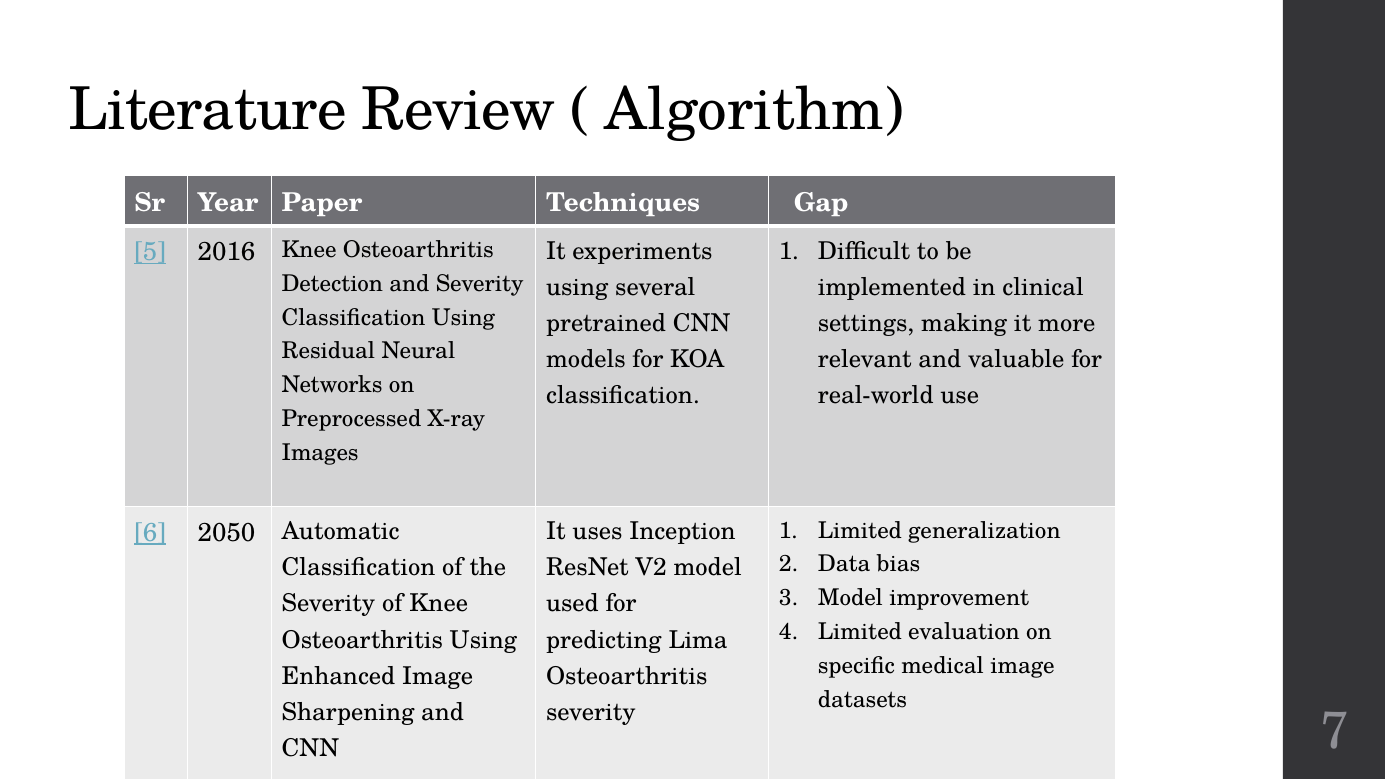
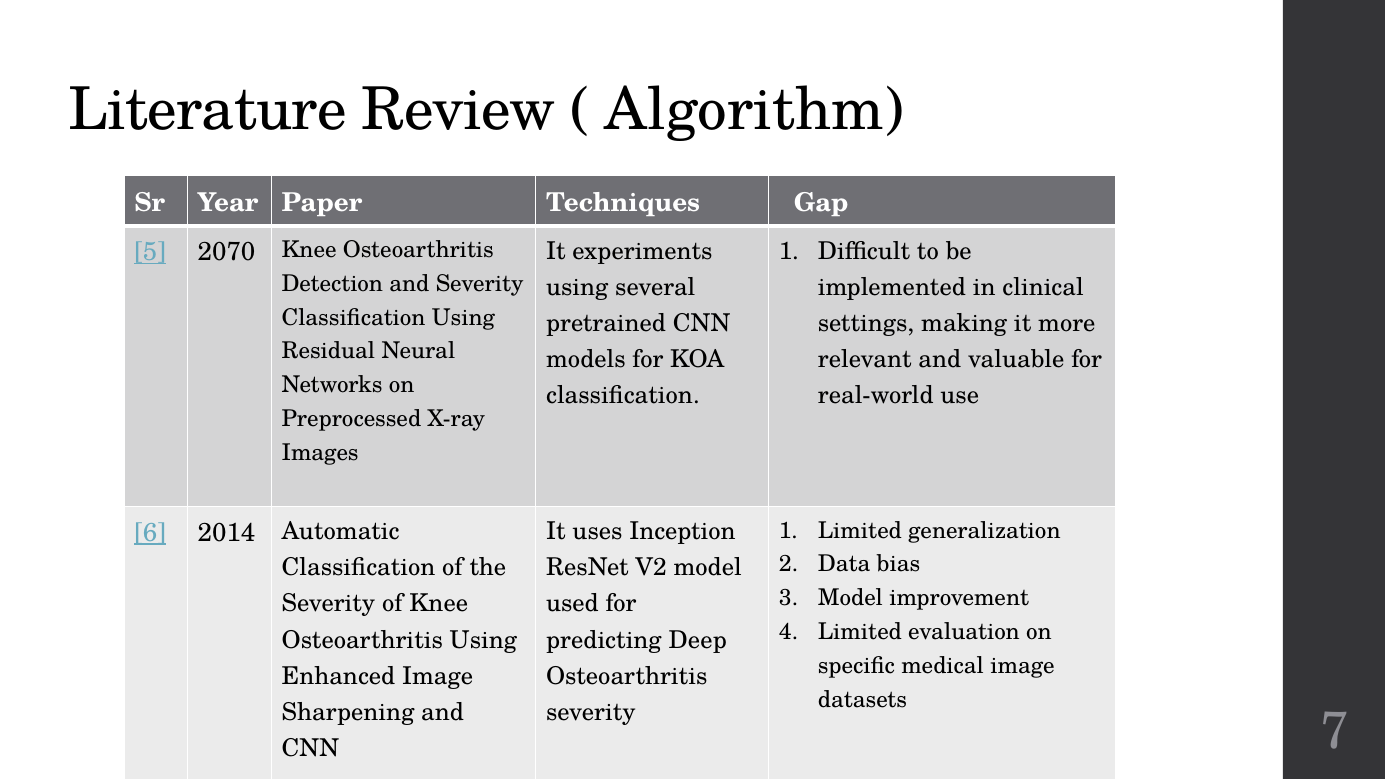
2016: 2016 -> 2070 (227, 252)
2050: 2050 -> 2014 (227, 533)
Lima: Lima -> Deep (698, 640)
